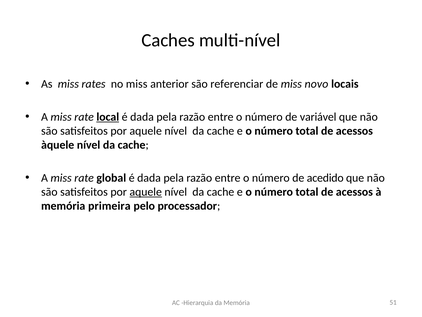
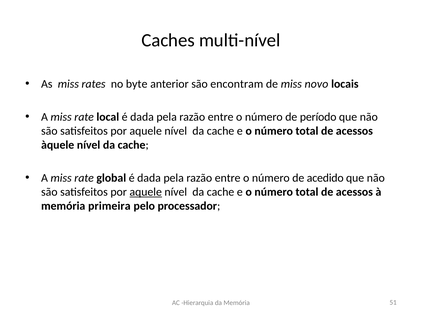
no miss: miss -> byte (137, 84)
referenciar: referenciar -> encontram (237, 84)
local underline: present -> none (108, 117)
variável: variável -> período (318, 117)
